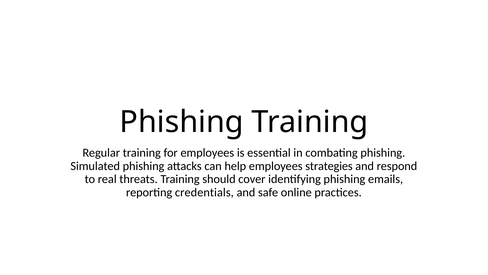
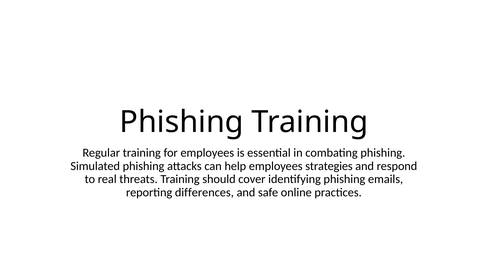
credentials: credentials -> differences (204, 192)
